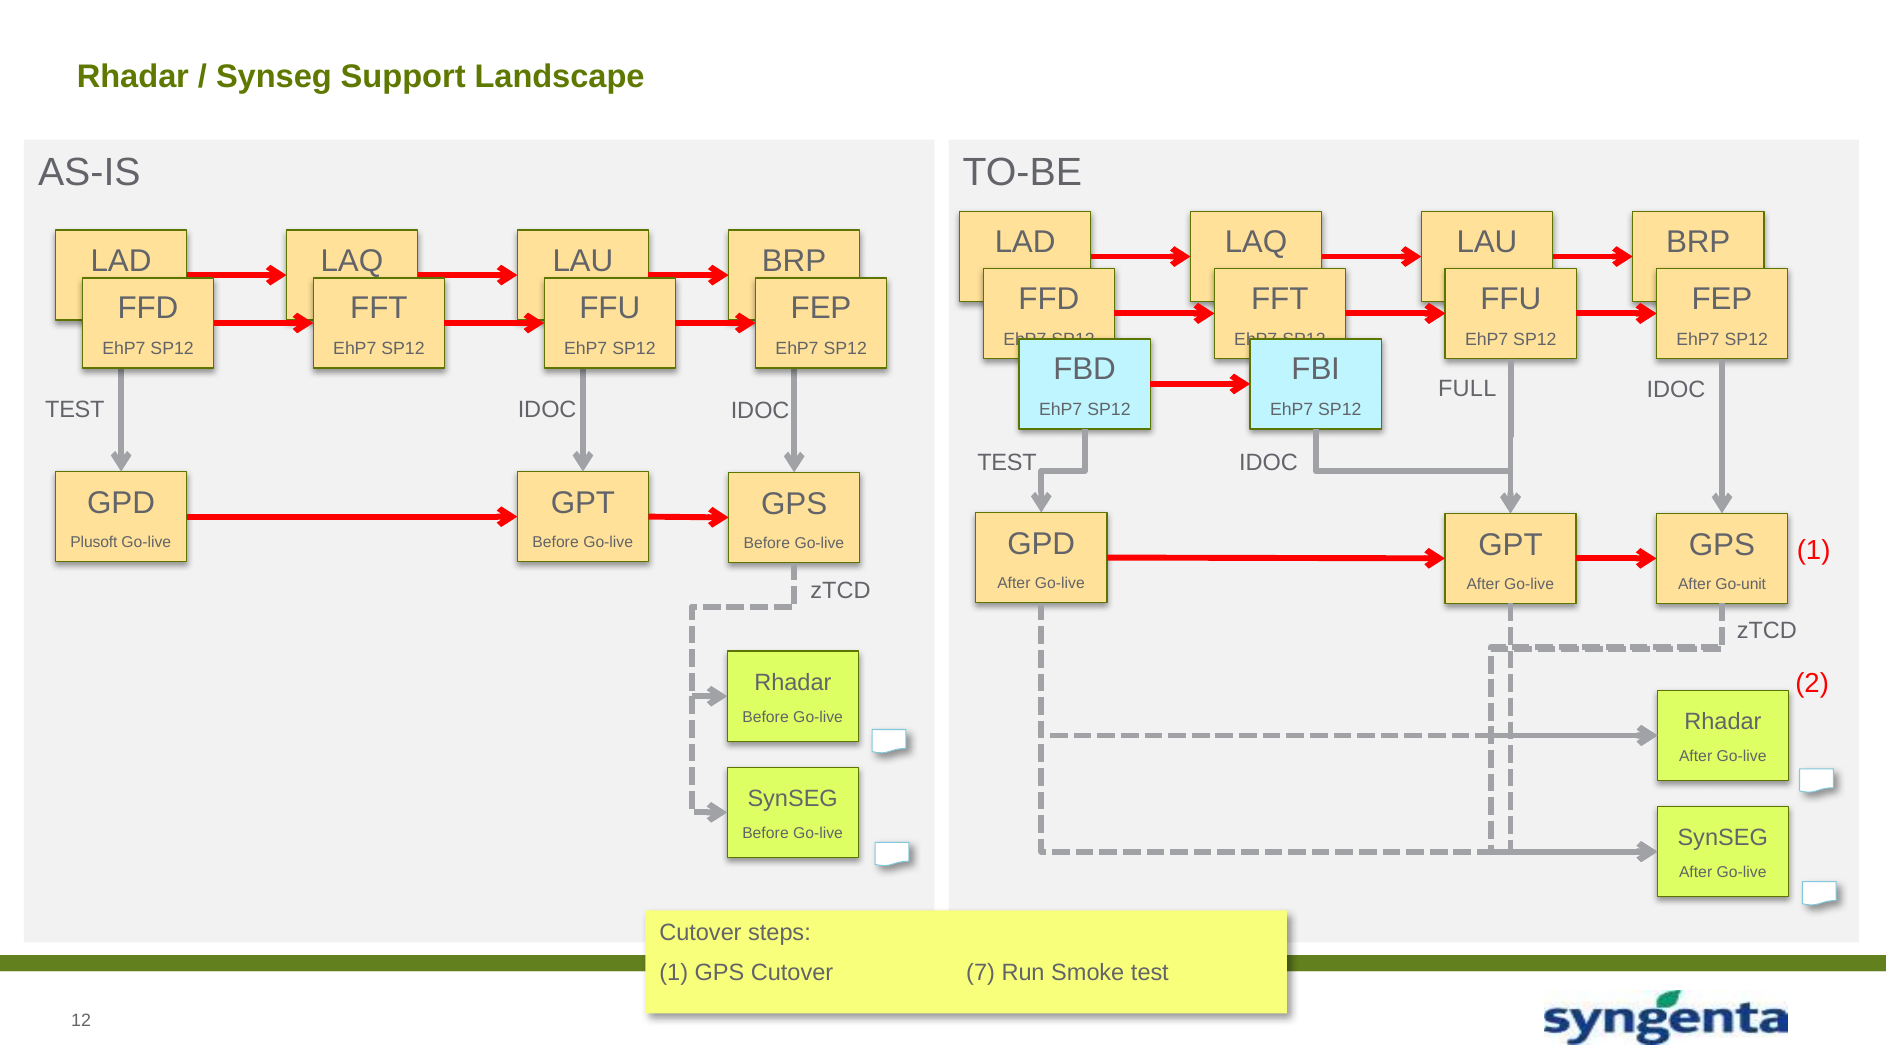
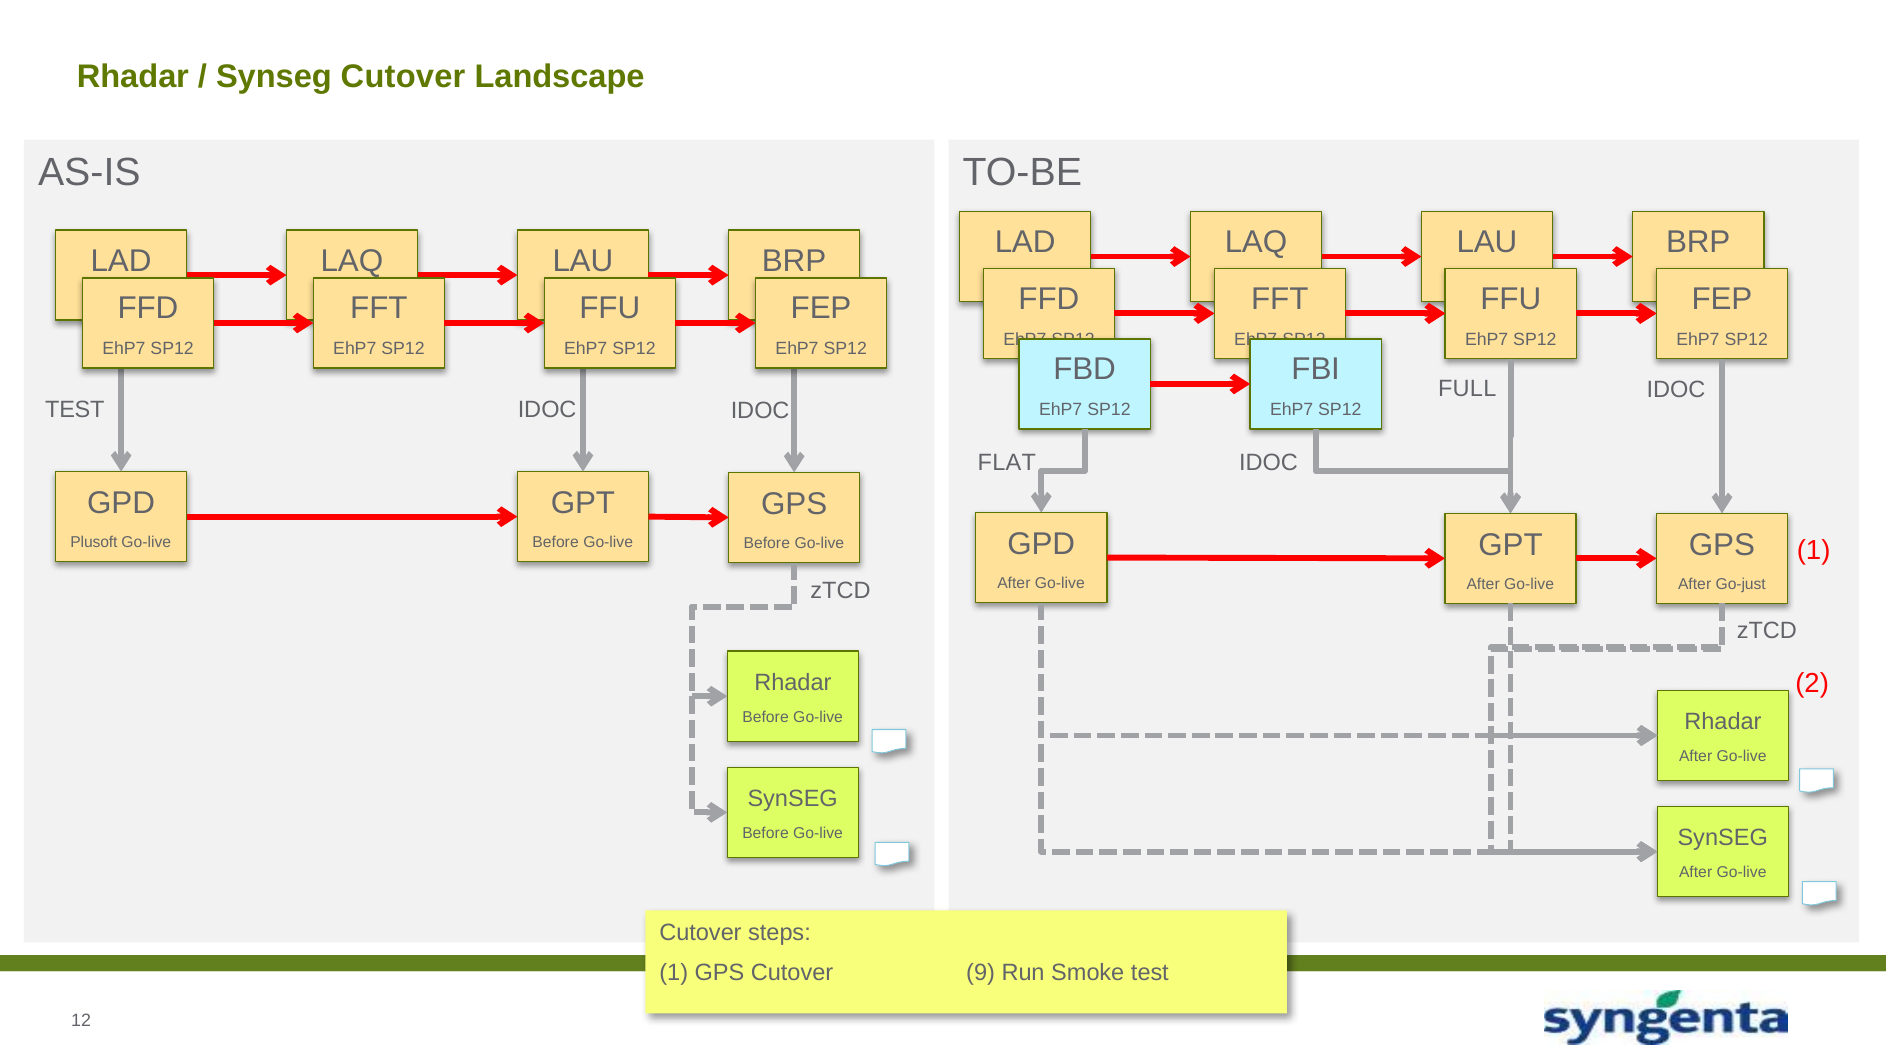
Synseg Support: Support -> Cutover (403, 76)
TEST: TEST -> FLAT (1007, 463)
Go-unit: Go-unit -> Go-just (1741, 584)
7: 7 -> 9 (981, 973)
